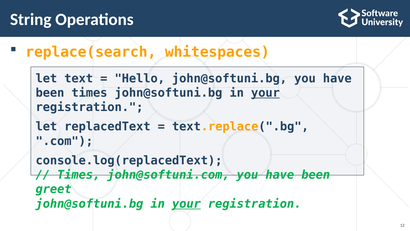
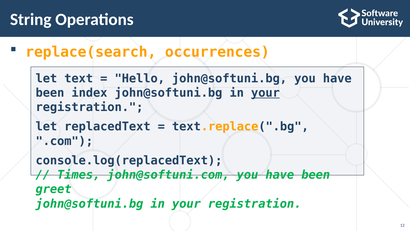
whitespaces: whitespaces -> occurrences (217, 52)
been times: times -> index (89, 93)
your underline: present -> none (186, 203)
